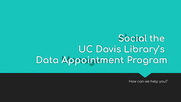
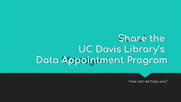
Social: Social -> Share (132, 38)
